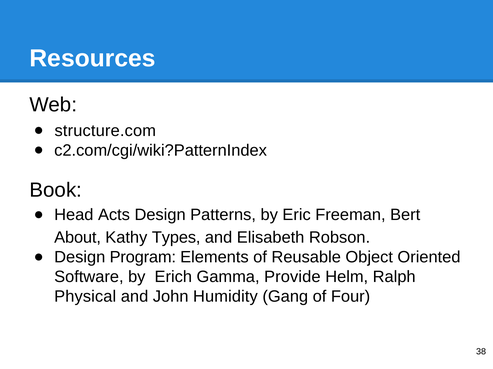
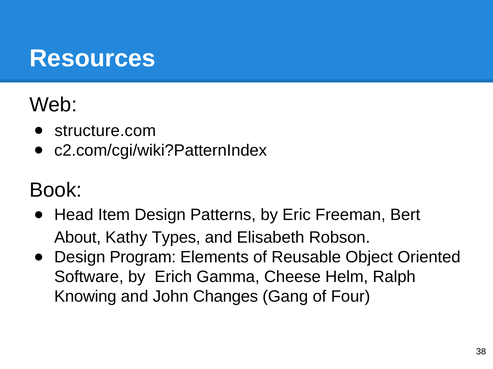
Acts: Acts -> Item (114, 215)
Provide: Provide -> Cheese (292, 277)
Physical: Physical -> Knowing (85, 297)
Humidity: Humidity -> Changes (226, 297)
